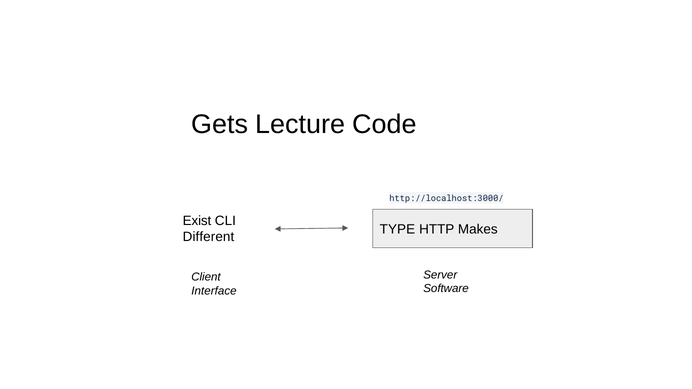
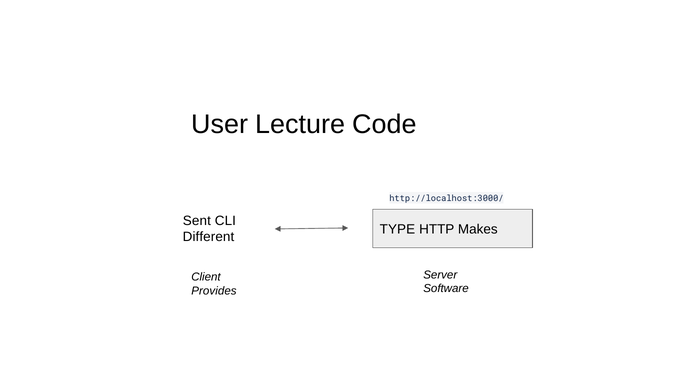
Gets: Gets -> User (220, 125)
Exist: Exist -> Sent (197, 221)
Interface: Interface -> Provides (214, 291)
